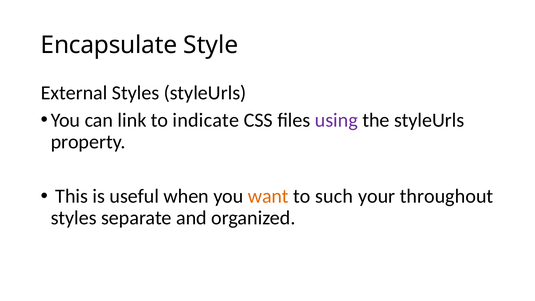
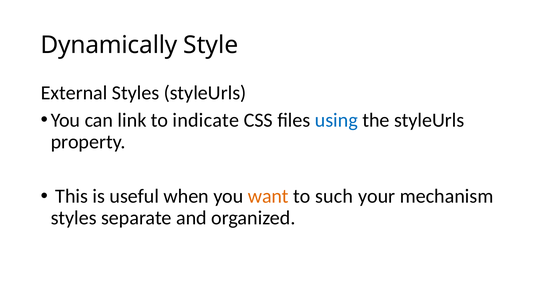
Encapsulate: Encapsulate -> Dynamically (109, 45)
using colour: purple -> blue (336, 120)
throughout: throughout -> mechanism (447, 196)
